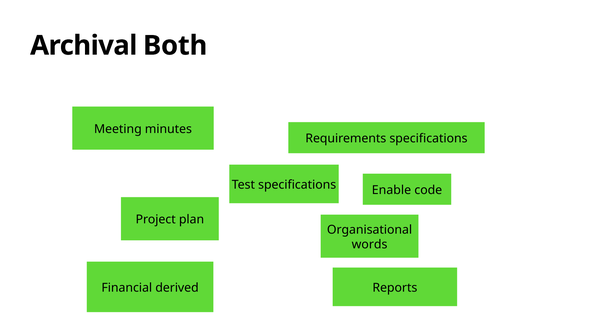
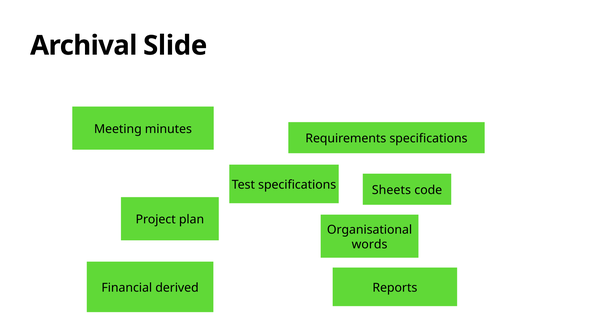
Both: Both -> Slide (175, 46)
Enable: Enable -> Sheets (391, 190)
